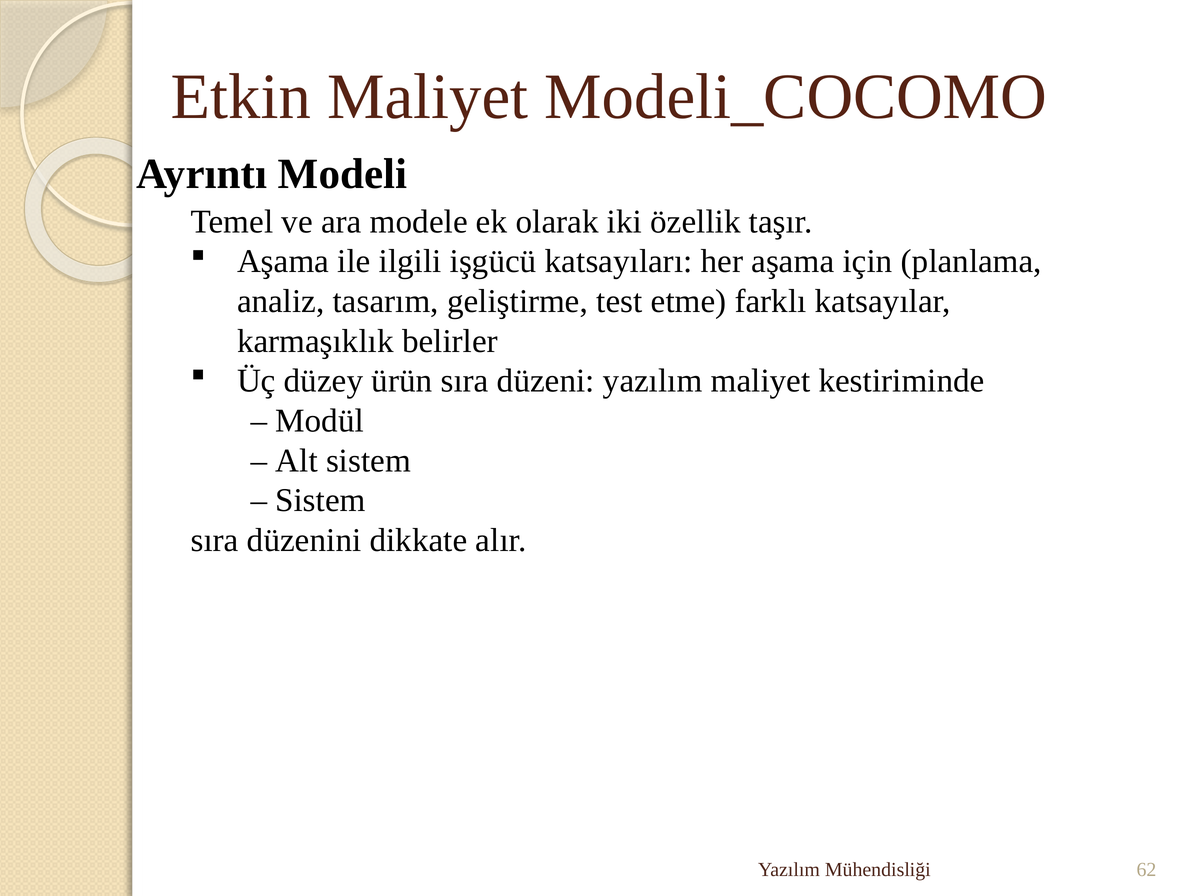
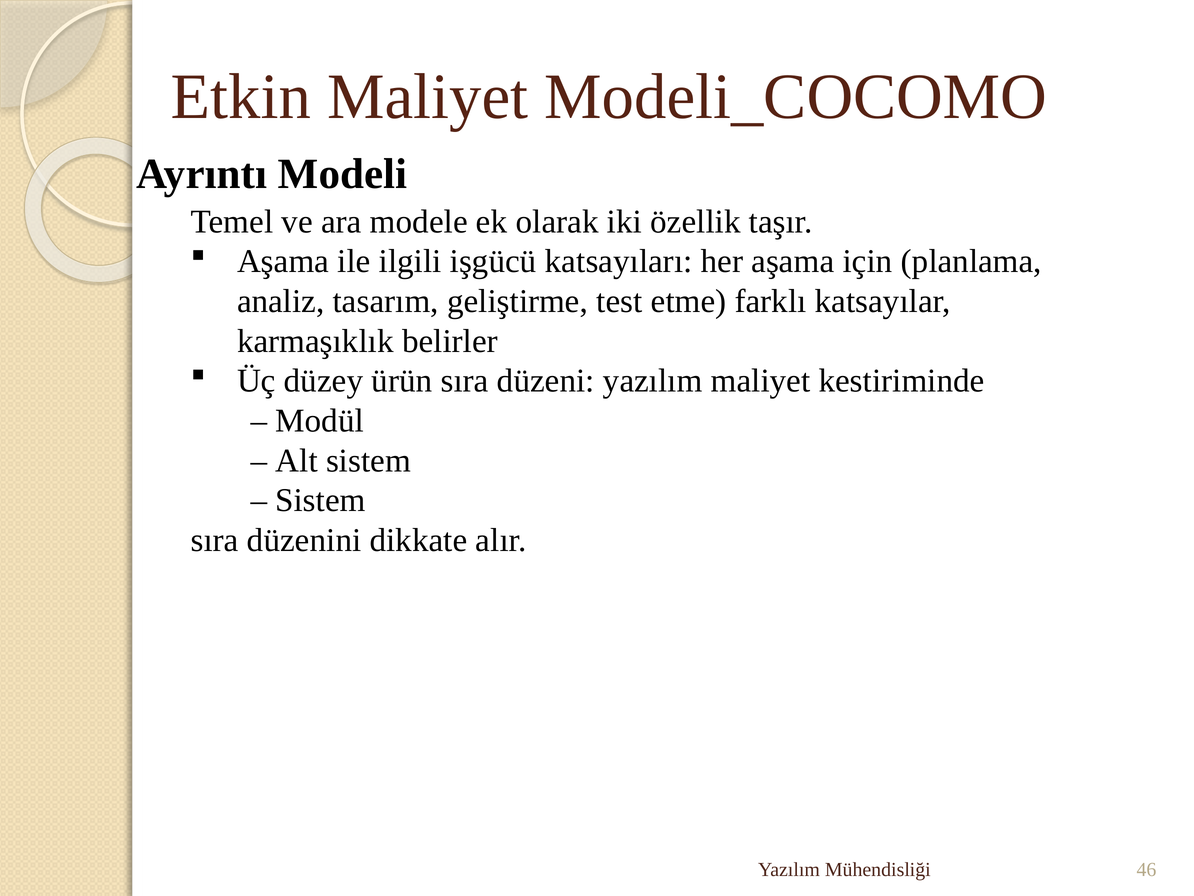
62: 62 -> 46 (1146, 869)
